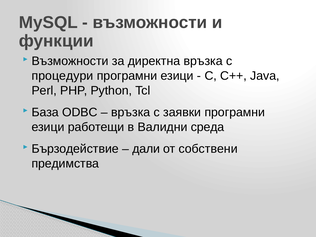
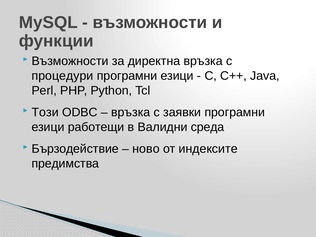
База: База -> Този (45, 112)
дали: дали -> ново (146, 149)
собствени: собствени -> индексите (208, 149)
